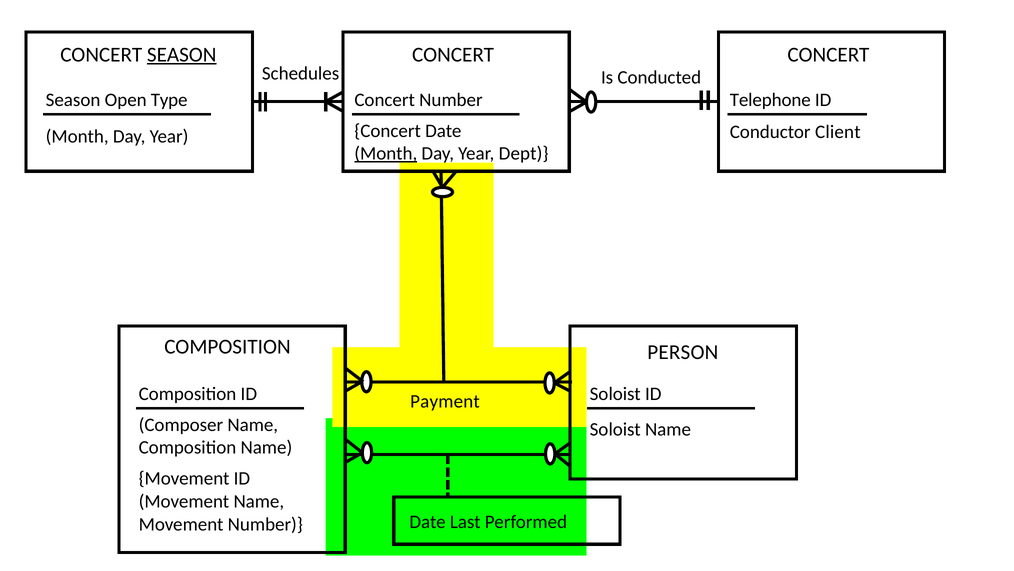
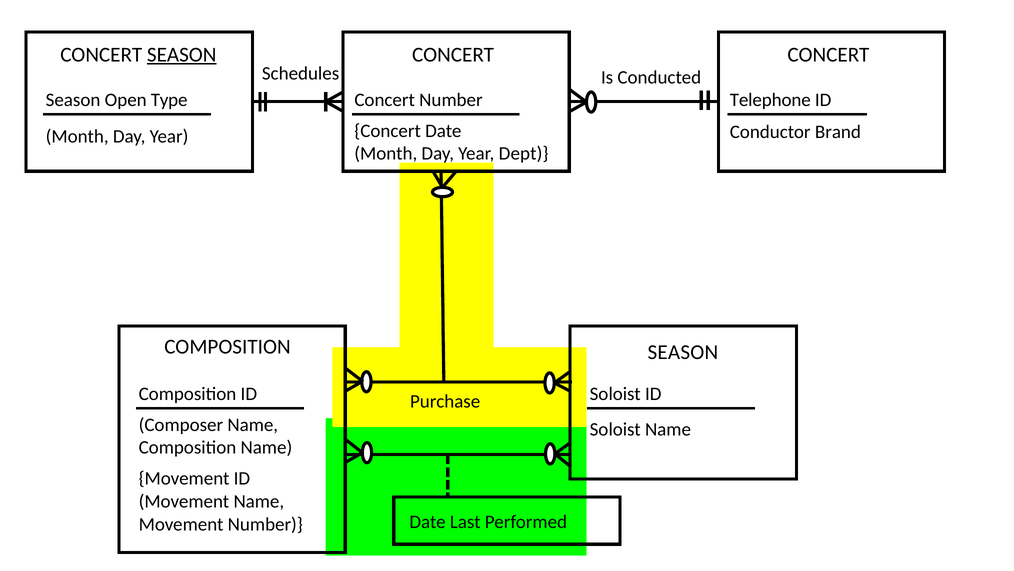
Client: Client -> Brand (838, 132)
Month underline: present -> none (386, 153)
PERSON: PERSON -> SEASON (683, 352)
Payment: Payment -> Purchase (445, 401)
